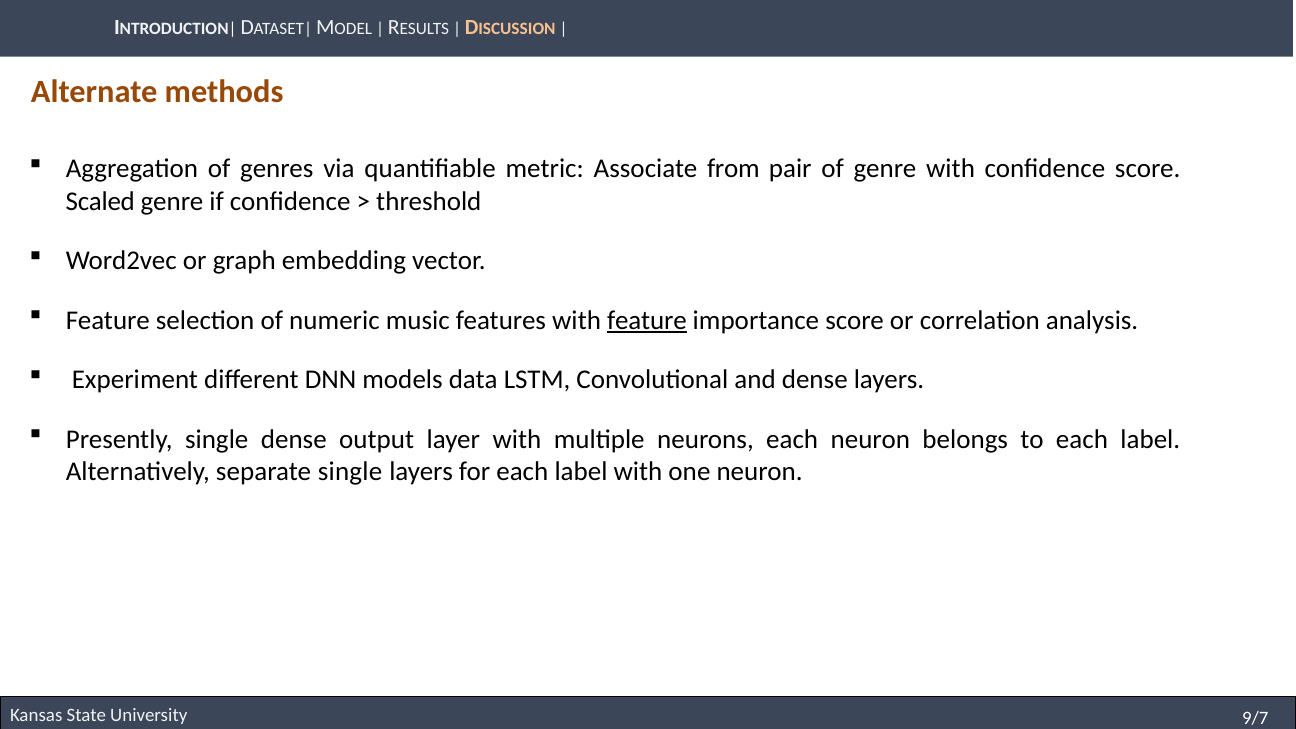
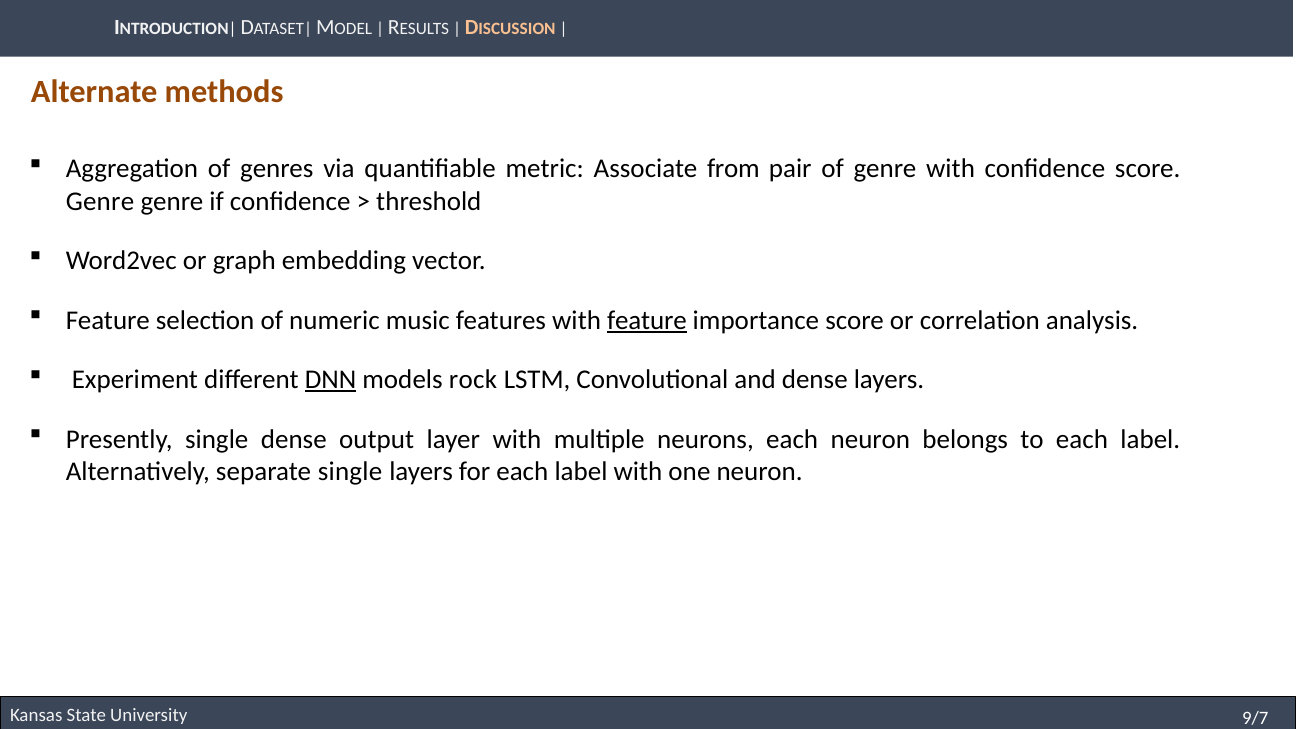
Scaled: Scaled -> Genre (100, 201)
DNN underline: none -> present (331, 380)
data: data -> rock (473, 380)
